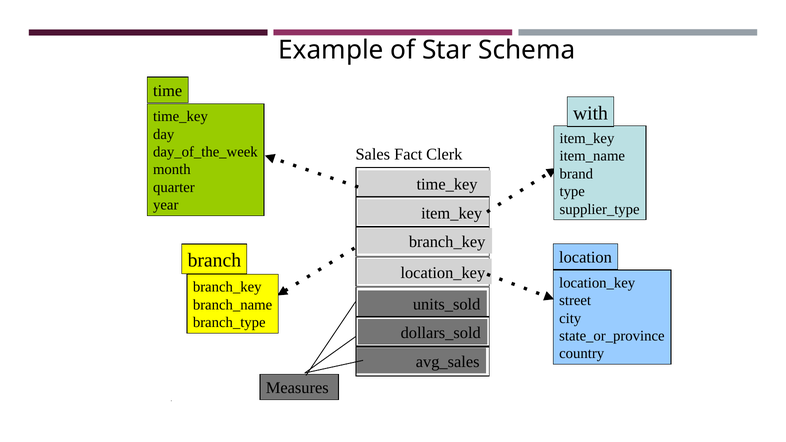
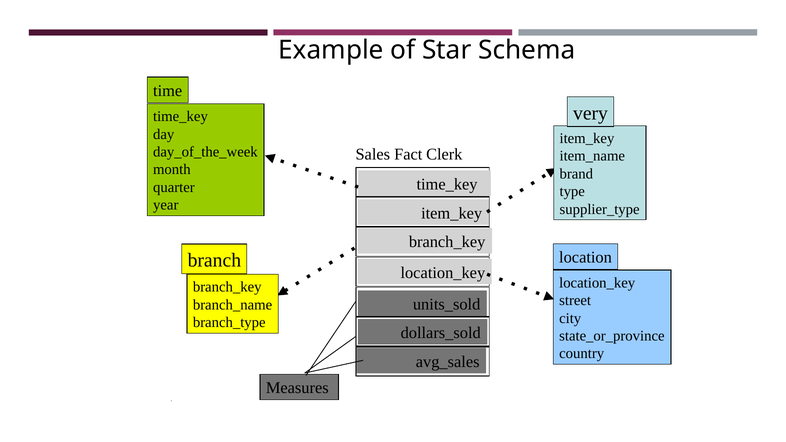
with: with -> very (590, 113)
